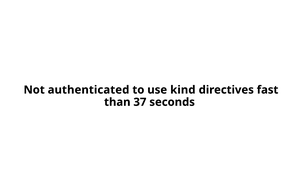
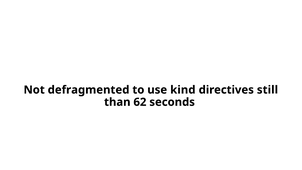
authenticated: authenticated -> defragmented (89, 90)
fast: fast -> still (267, 90)
37: 37 -> 62 (140, 102)
